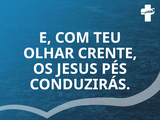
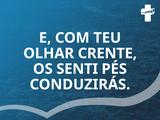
JESUS: JESUS -> SENTI (77, 69)
